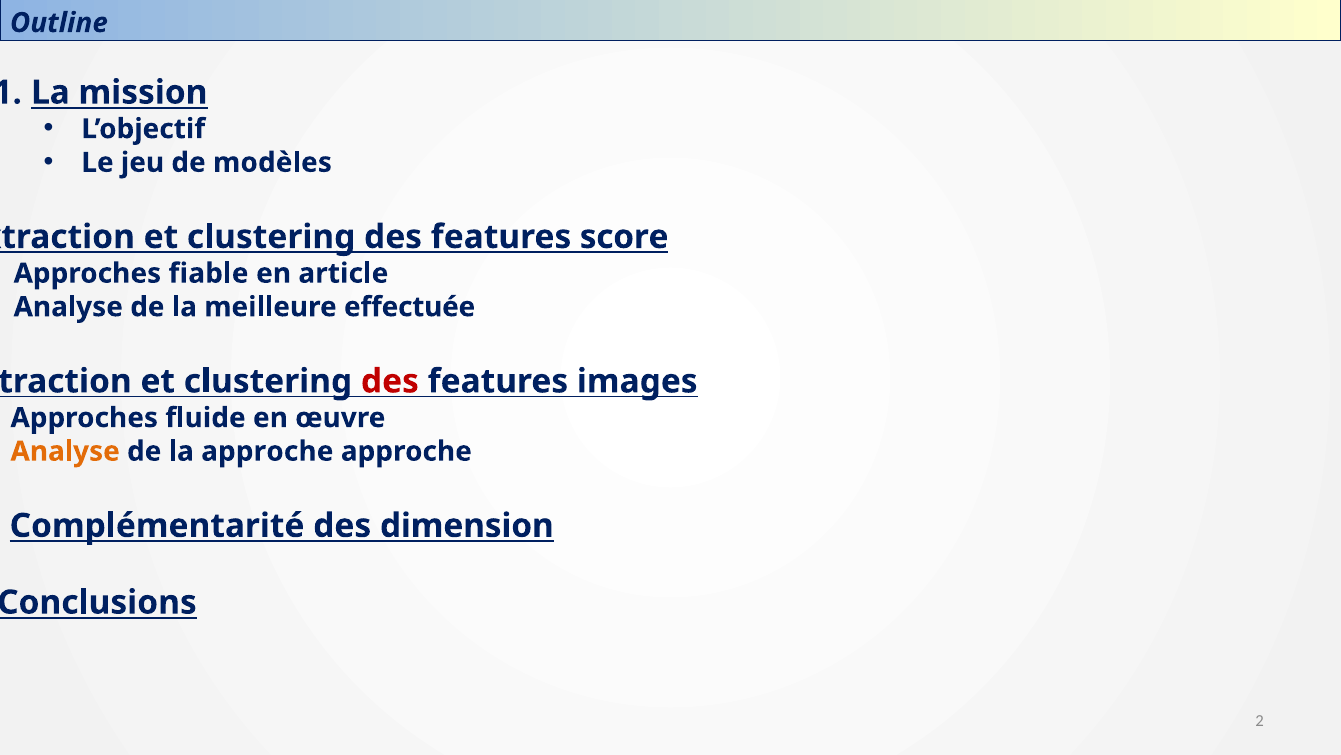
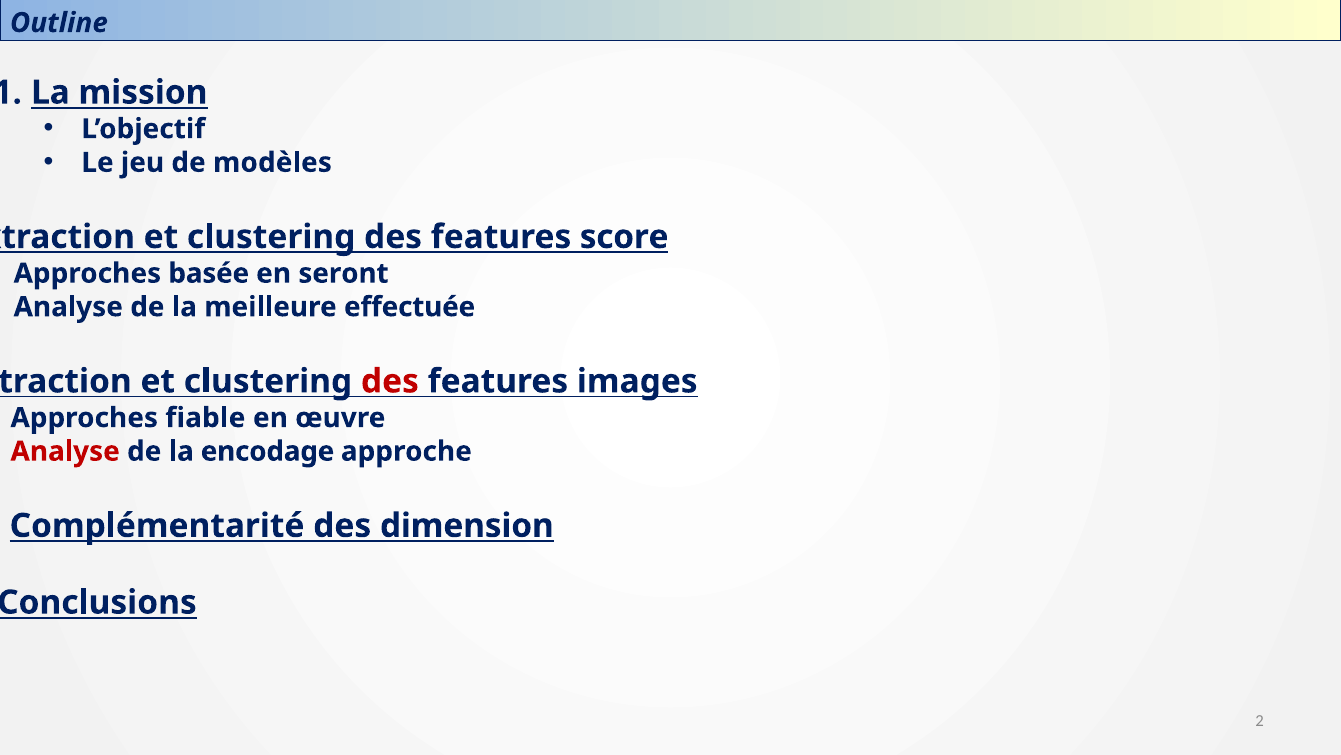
fiable: fiable -> basée (209, 273)
article: article -> seront (343, 273)
fluide: fluide -> fiable (205, 418)
Analyse colour: orange -> red (65, 451)
la approche: approche -> encodage (268, 451)
